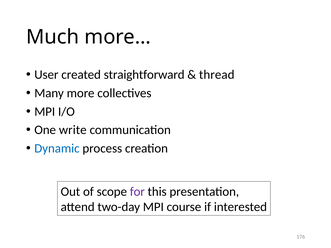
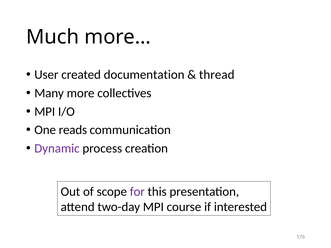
straightforward: straightforward -> documentation (144, 75)
write: write -> reads (73, 130)
Dynamic colour: blue -> purple (57, 149)
